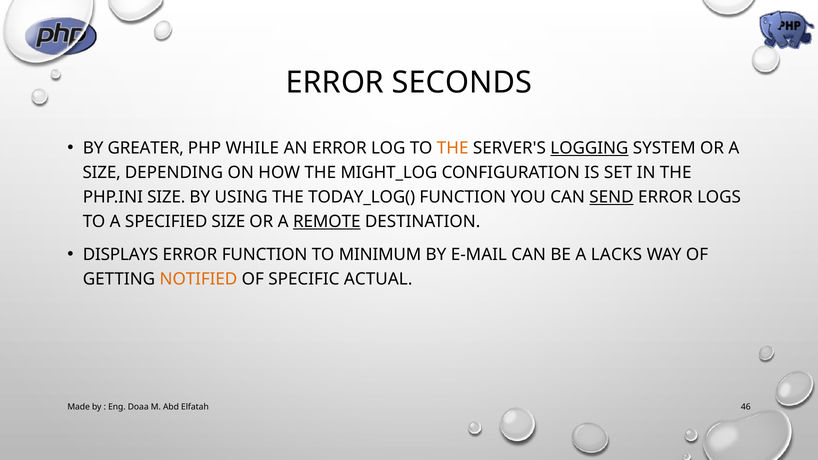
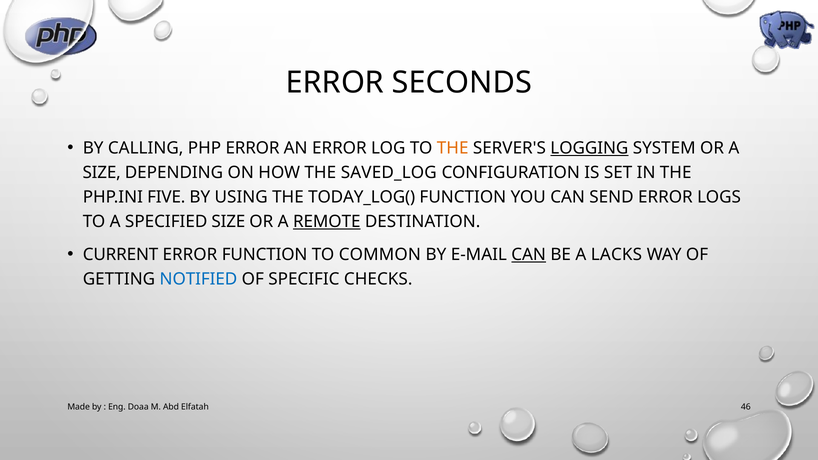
GREATER: GREATER -> CALLING (146, 148)
PHP WHILE: WHILE -> ERROR (253, 148)
MIGHT_LOG: MIGHT_LOG -> SAVED_LOG (389, 173)
PHP.INI SIZE: SIZE -> FIVE (166, 197)
SEND underline: present -> none (611, 197)
DISPLAYS: DISPLAYS -> CURRENT (121, 255)
MINIMUM: MINIMUM -> COMMON (380, 255)
CAN underline: none -> present (529, 255)
NOTIFIED colour: orange -> blue (198, 279)
ACTUAL: ACTUAL -> CHECKS (378, 279)
